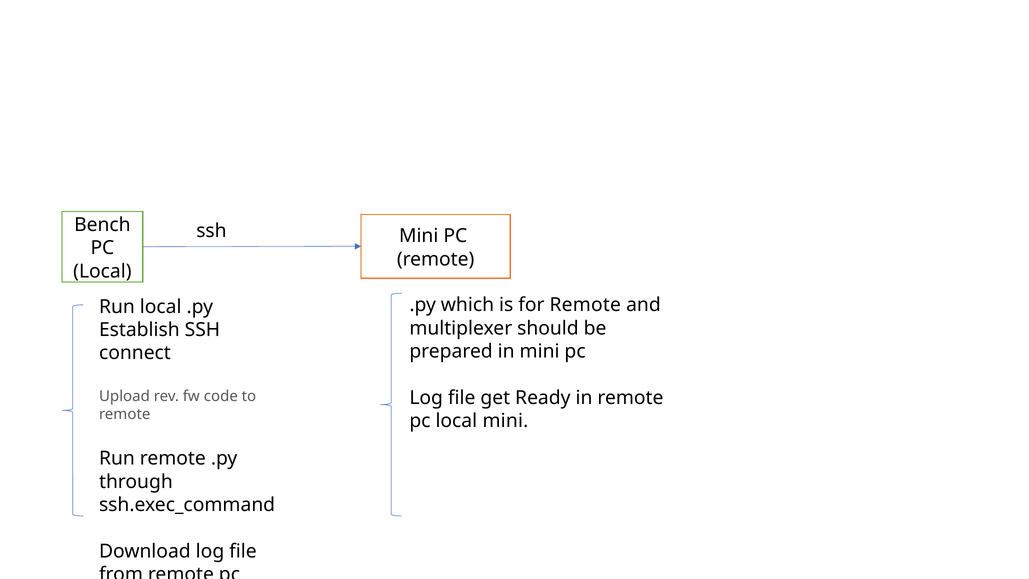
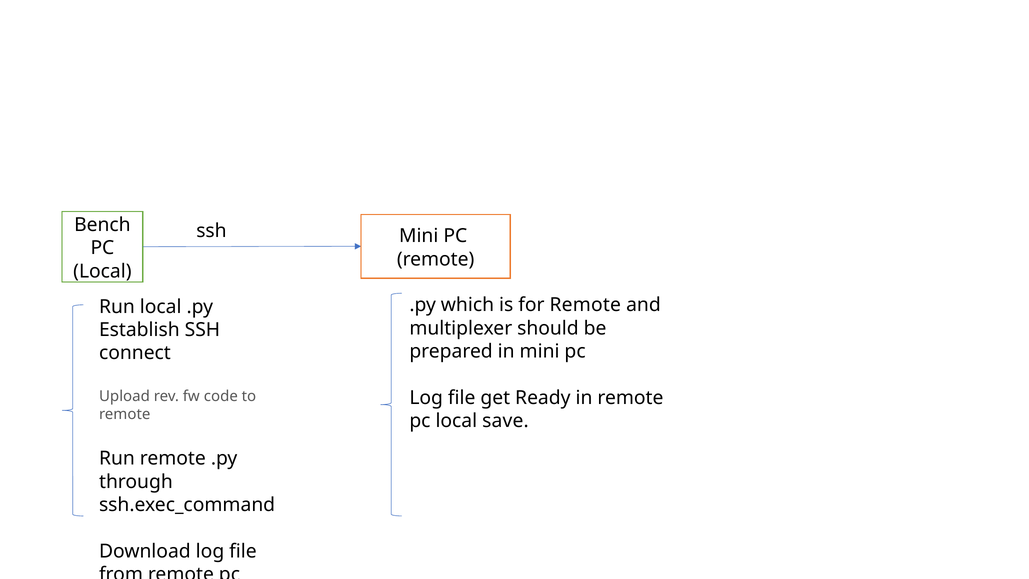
local mini: mini -> save (505, 421)
